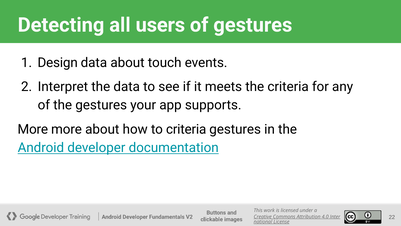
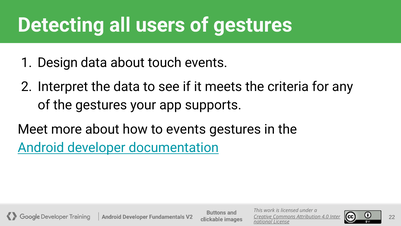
More: More -> Meet (33, 129)
to criteria: criteria -> events (186, 129)
